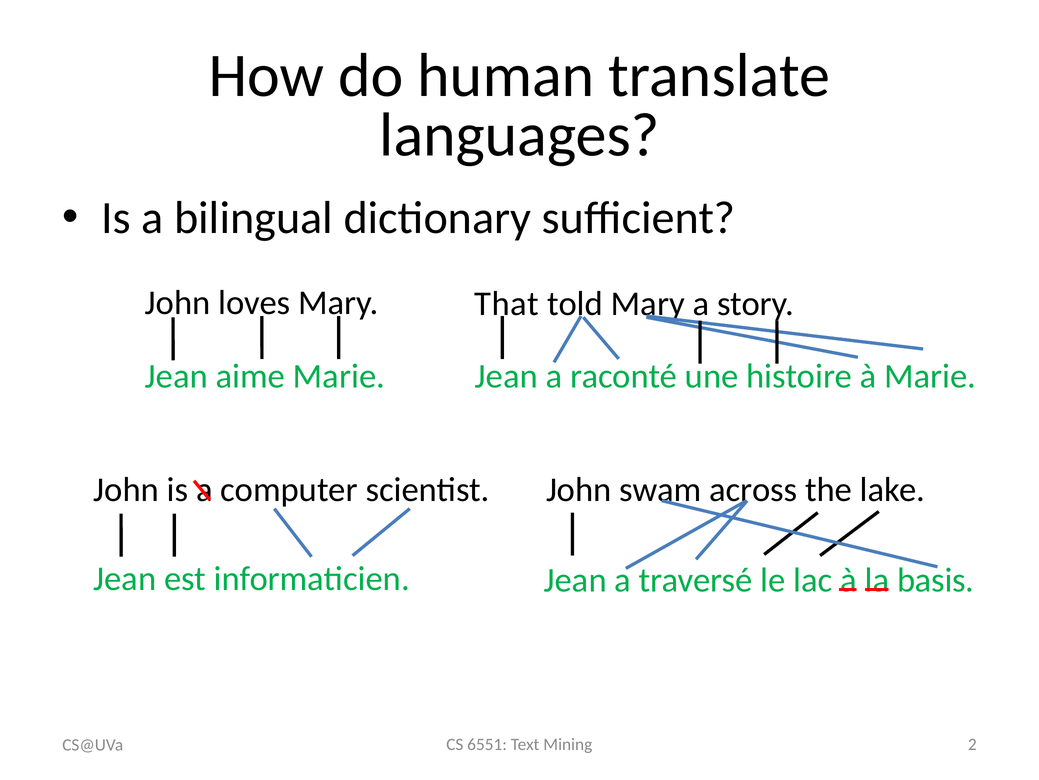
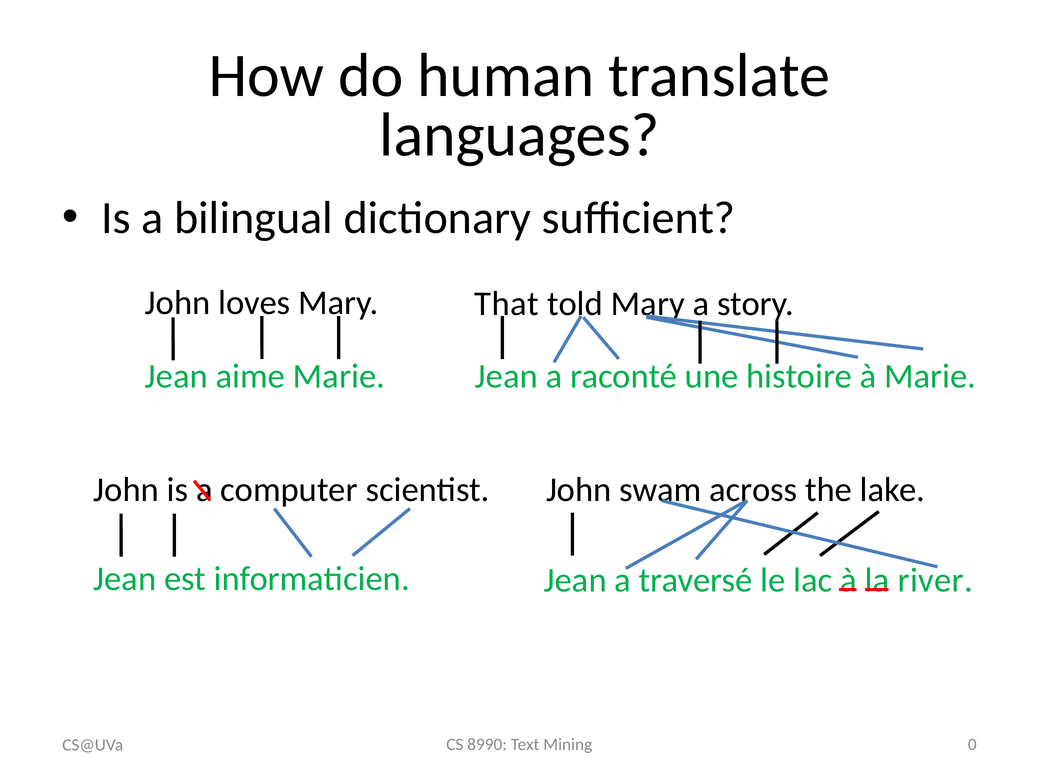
basis: basis -> river (935, 580)
6551: 6551 -> 8990 (487, 744)
2: 2 -> 0 (972, 744)
